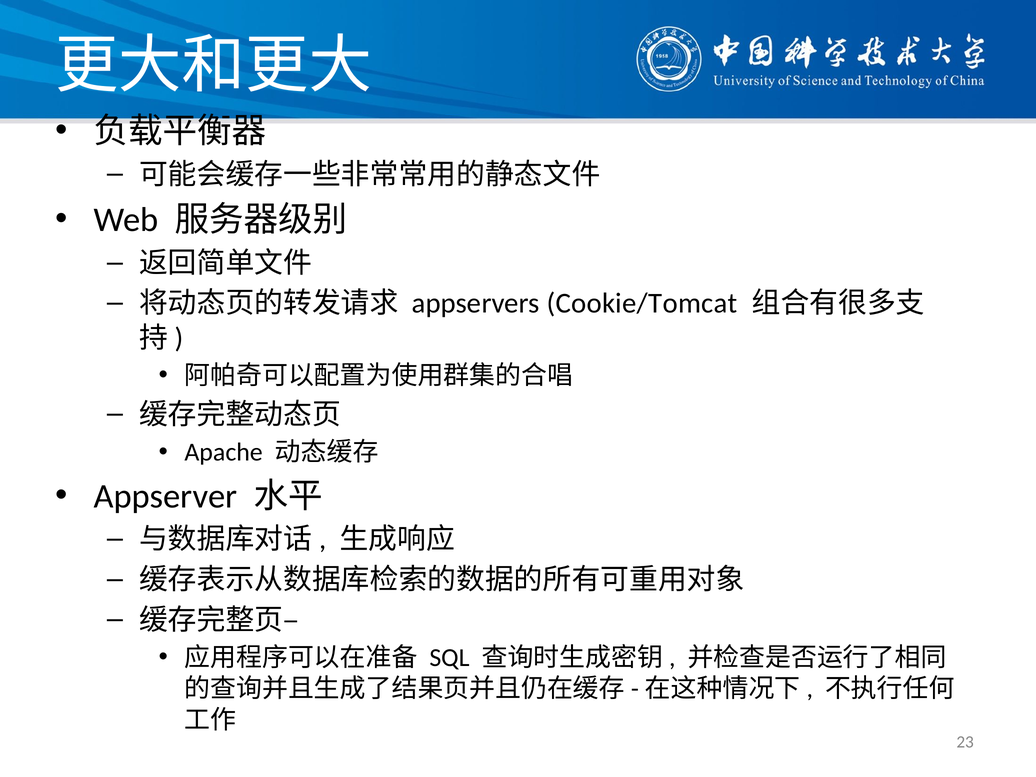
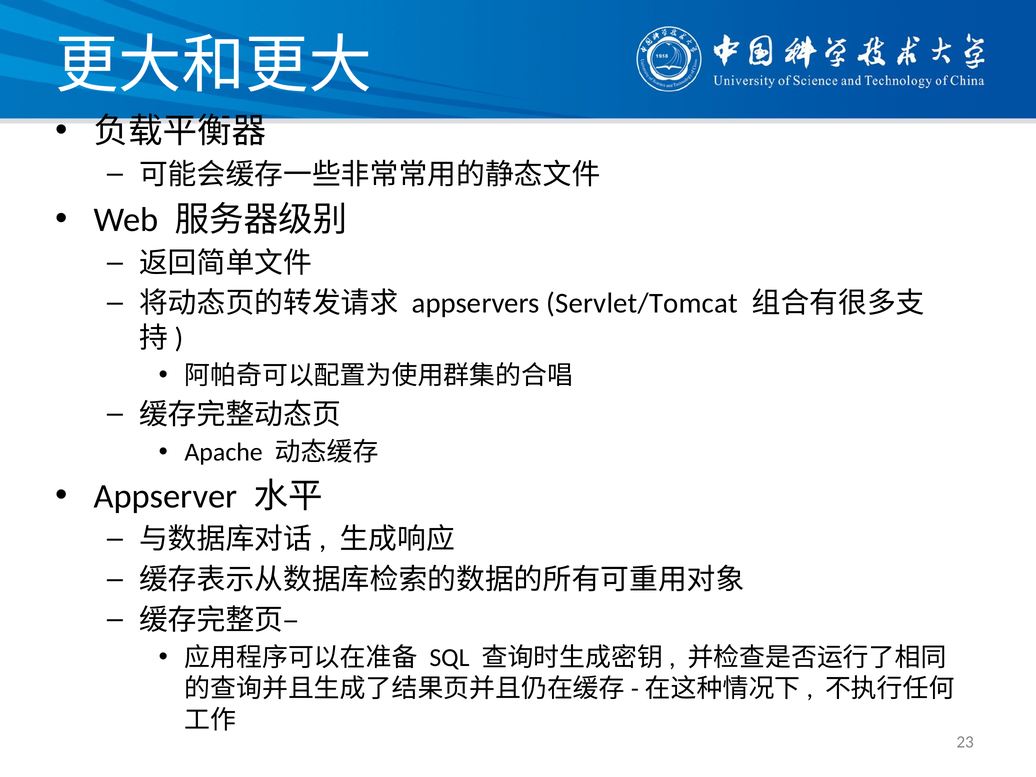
Cookie/Tomcat: Cookie/Tomcat -> Servlet/Tomcat (642, 303)
